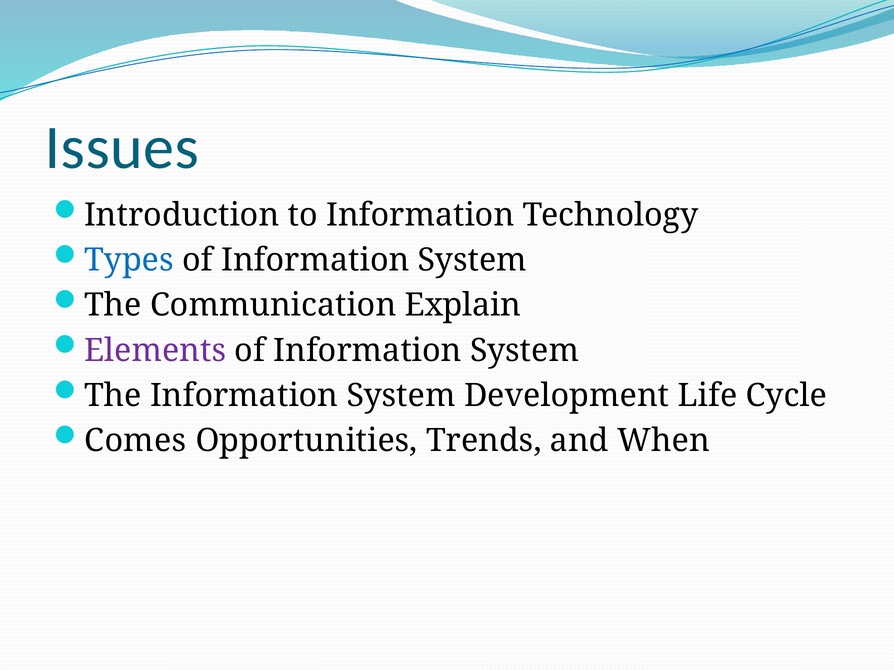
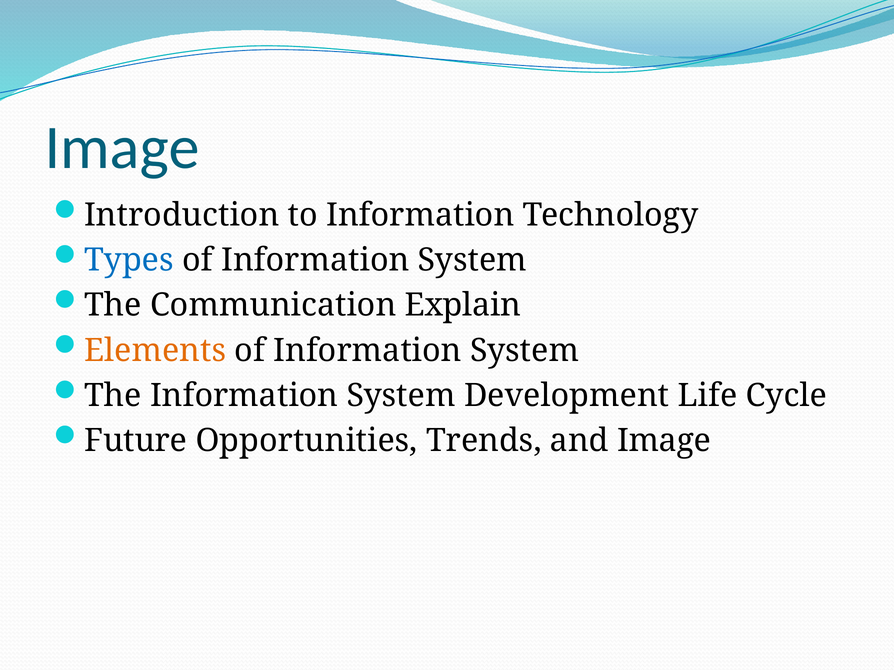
Issues: Issues -> Image (122, 148)
Elements colour: purple -> orange (155, 351)
Comes: Comes -> Future (136, 441)
and When: When -> Image (664, 441)
